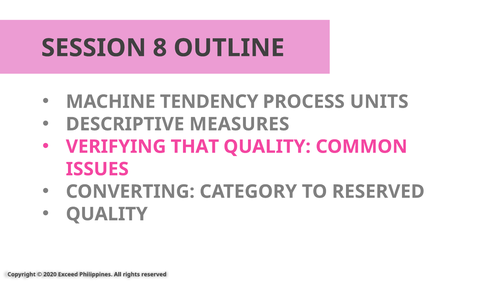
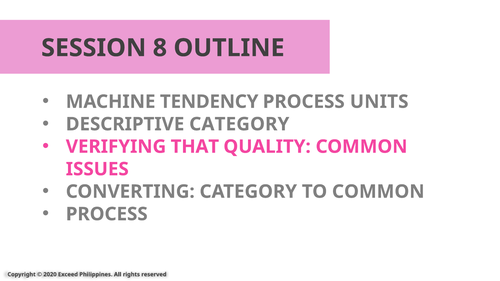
DESCRIPTIVE MEASURES: MEASURES -> CATEGORY (239, 124)
TO RESERVED: RESERVED -> COMMON (378, 192)
QUALITY: QUALITY -> PROCESS (107, 214)
